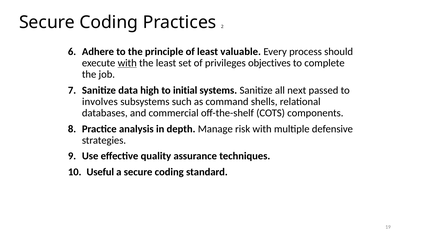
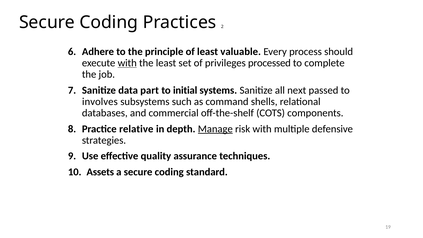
objectives: objectives -> processed (269, 63)
high: high -> part (150, 90)
analysis: analysis -> relative (136, 129)
Manage underline: none -> present (215, 129)
Useful: Useful -> Assets (100, 172)
